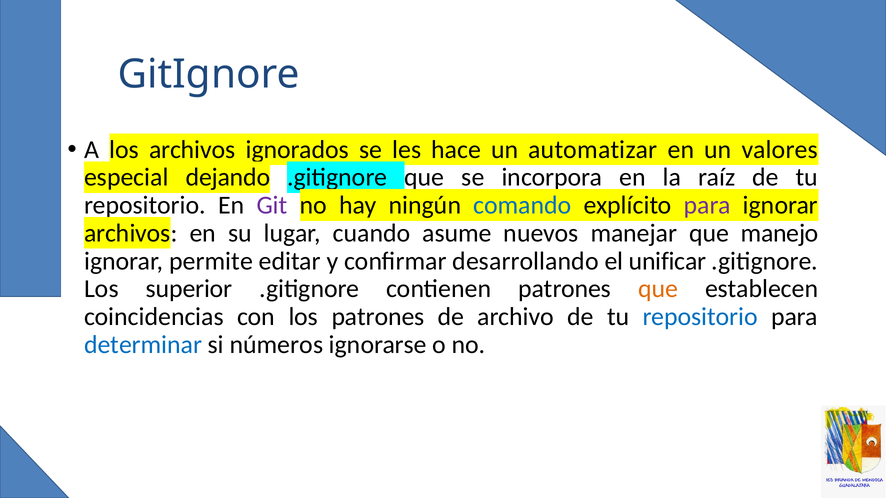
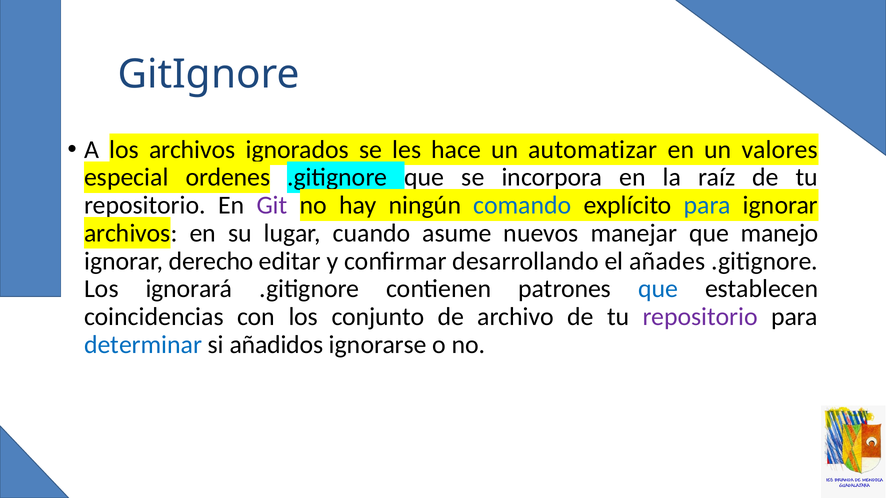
dejando: dejando -> ordenes (228, 178)
para colour: purple -> blue (707, 205)
permite: permite -> derecho (211, 261)
unificar: unificar -> añades (667, 261)
superior: superior -> ignorará (189, 289)
que colour: orange -> blue (658, 289)
los patrones: patrones -> conjunto (378, 317)
repositorio colour: blue -> purple (700, 317)
números: números -> añadidos (276, 345)
